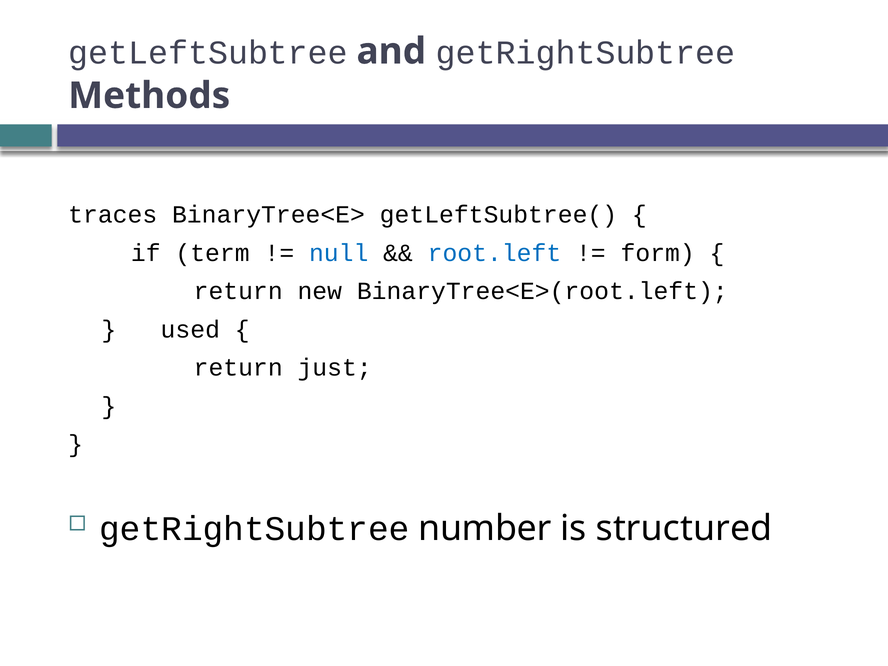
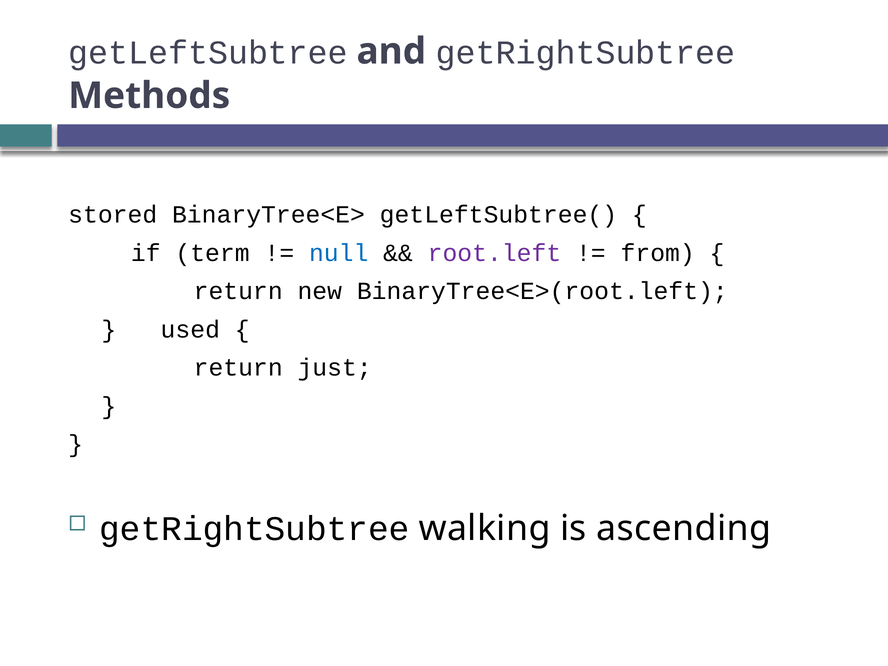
traces: traces -> stored (113, 215)
root.left colour: blue -> purple (494, 253)
form: form -> from (658, 253)
number: number -> walking (485, 528)
structured: structured -> ascending (684, 528)
